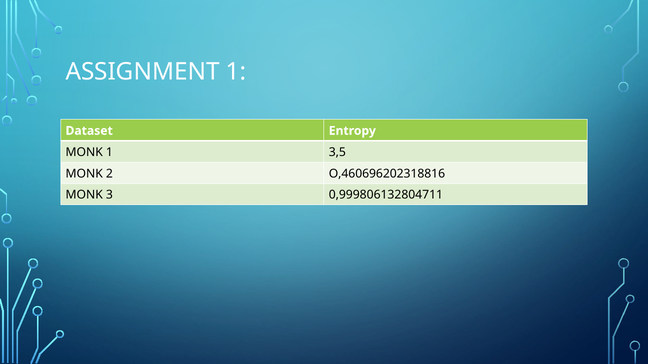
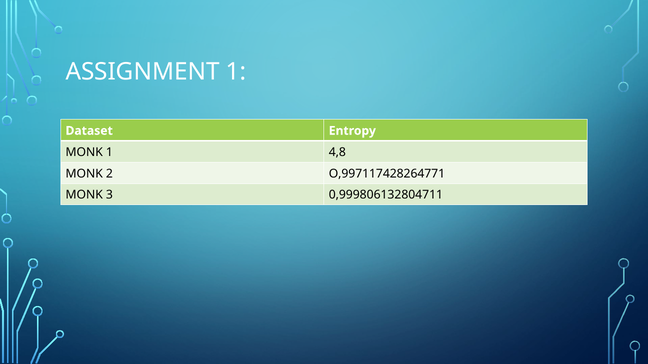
3,5: 3,5 -> 4,8 (337, 152)
O,460696202318816: O,460696202318816 -> O,997117428264771 (387, 174)
